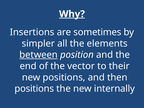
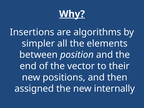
sometimes: sometimes -> algorithms (97, 32)
between underline: present -> none (39, 55)
positions: positions -> assigned (34, 89)
